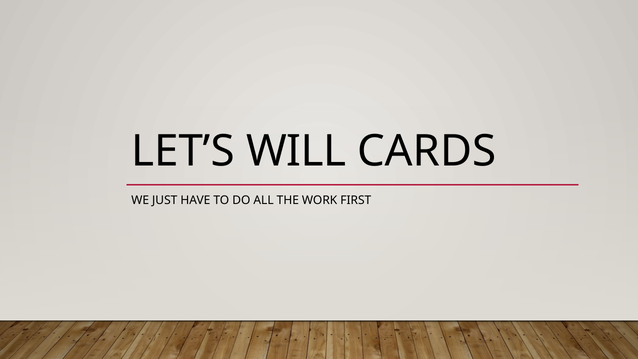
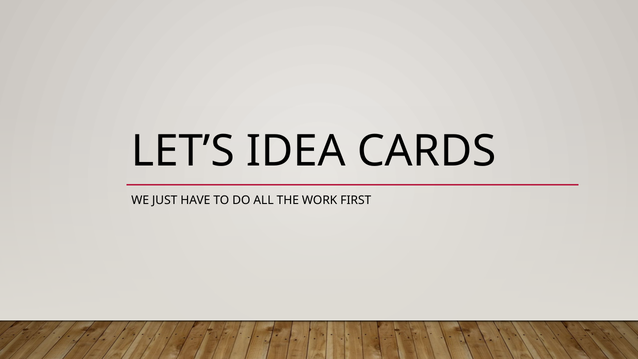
WILL: WILL -> IDEA (296, 151)
